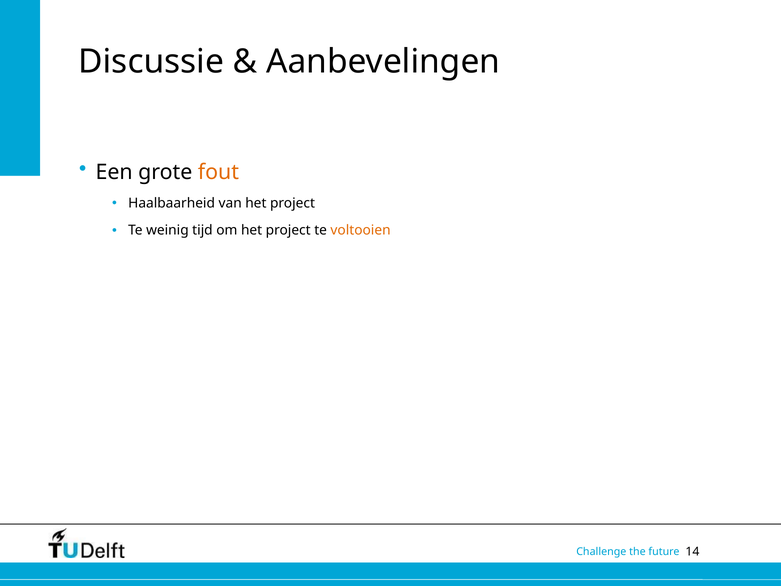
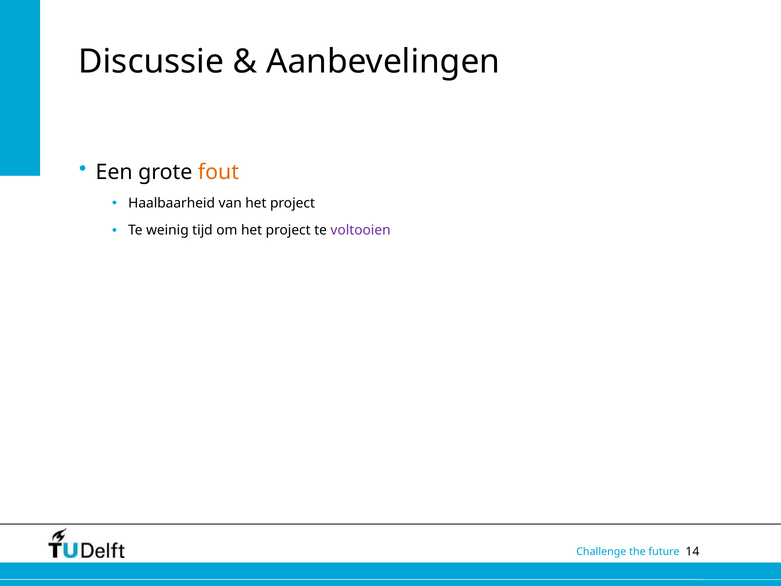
voltooien colour: orange -> purple (361, 230)
